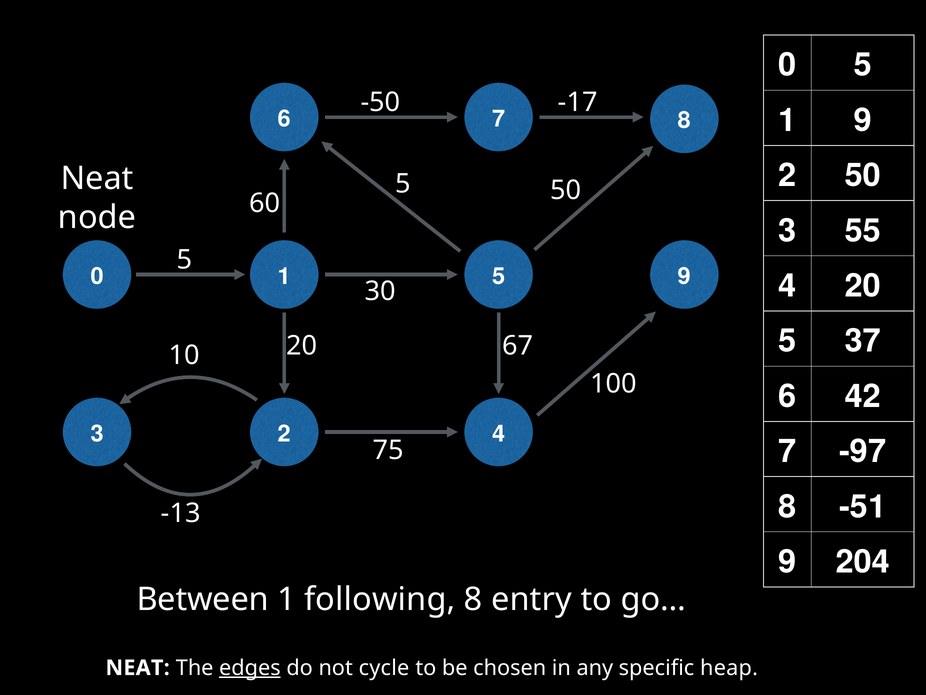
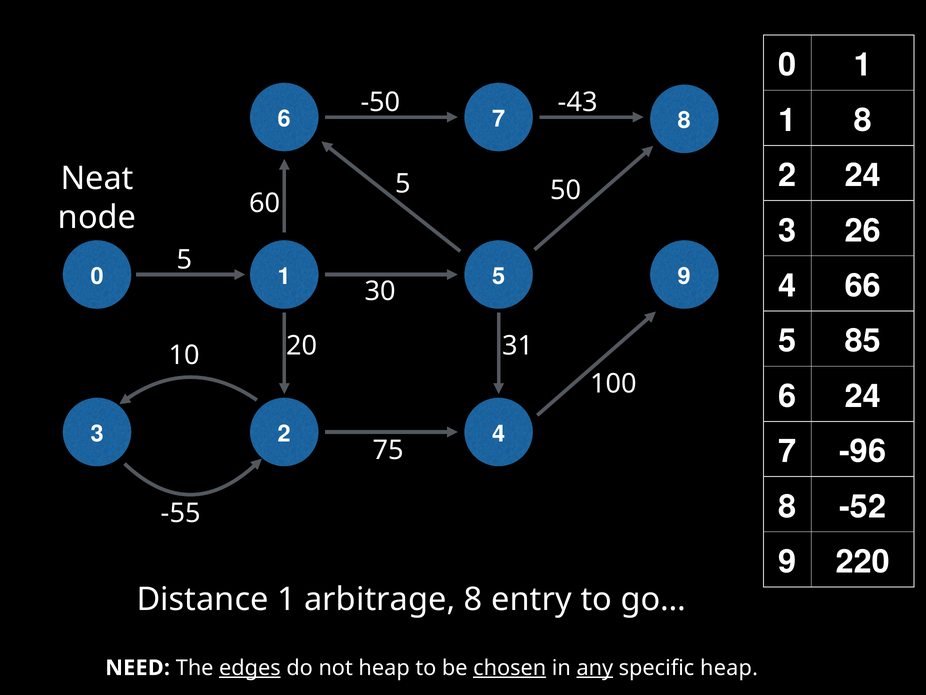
5: 5 -> 1 (863, 65)
-17: -17 -> -43 (578, 102)
9: 9 -> 8 (863, 120)
50: 50 -> 24 (863, 175)
55: 55 -> 26 (863, 231)
20: 20 -> 66 (863, 286)
37: 37 -> 85 (863, 341)
67: 67 -> 31 (518, 345)
42: 42 -> 24 (863, 396)
-97: -97 -> -96 (863, 451)
-51: -51 -> -52 (863, 506)
-13: -13 -> -55 (181, 513)
204: 204 -> 220 (863, 562)
Between: Between -> Distance (203, 599)
following: following -> arbitrage (380, 599)
NEAT: NEAT -> NEED (138, 667)
not cycle: cycle -> heap (384, 667)
chosen underline: none -> present (510, 667)
any underline: none -> present (595, 667)
